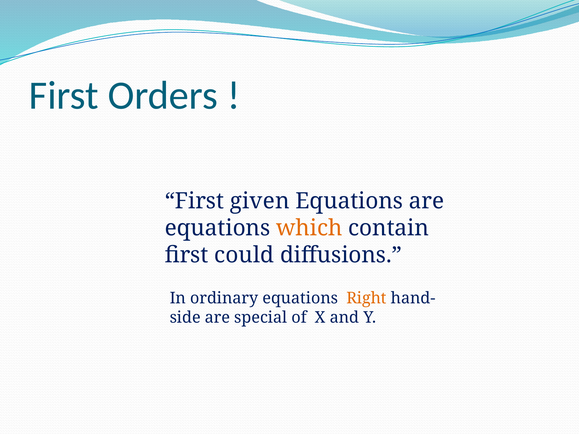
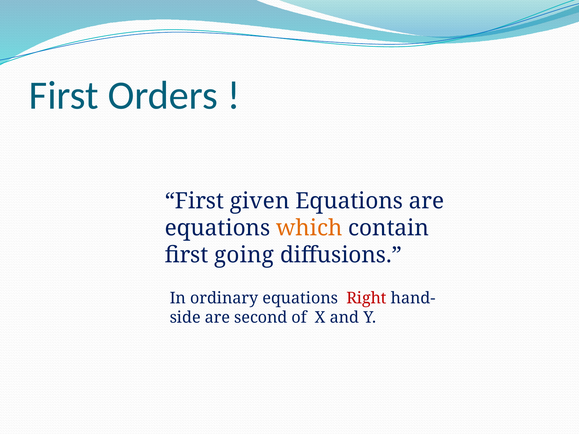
could: could -> going (244, 255)
Right colour: orange -> red (366, 298)
special: special -> second (261, 318)
